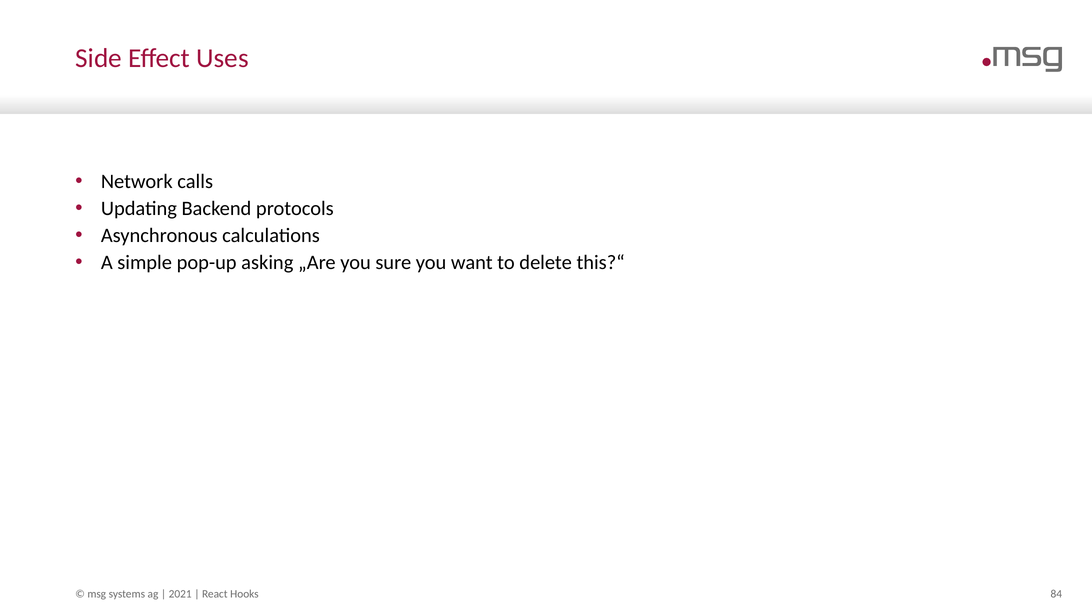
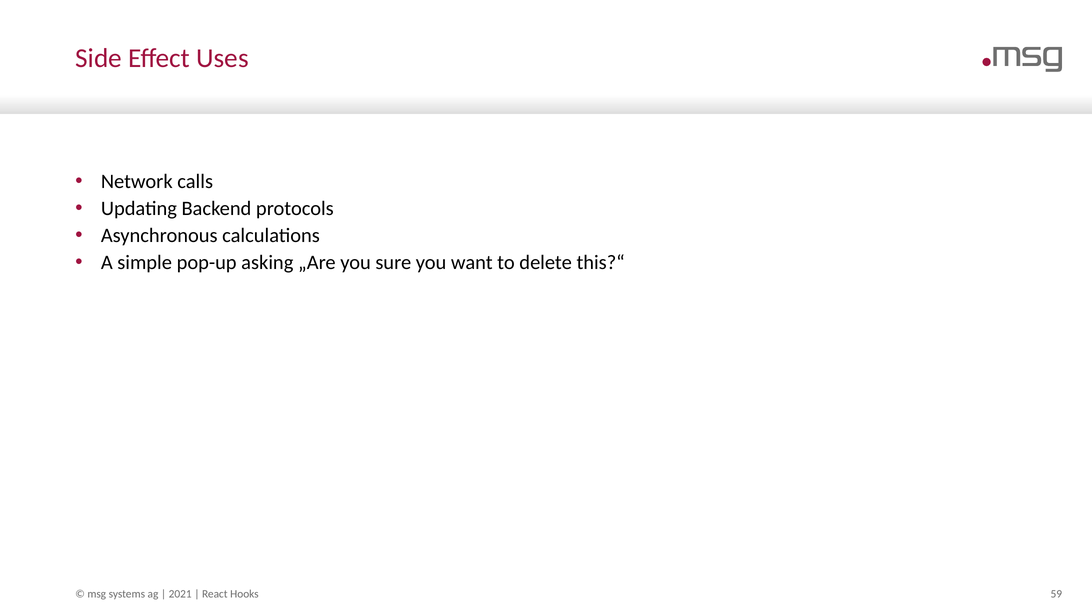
84: 84 -> 59 (1056, 594)
